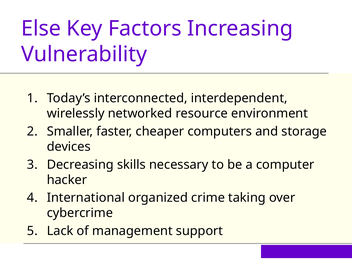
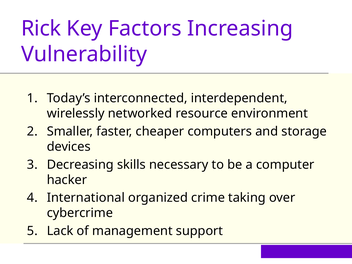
Else: Else -> Rick (41, 28)
